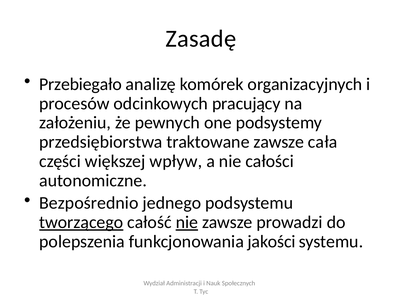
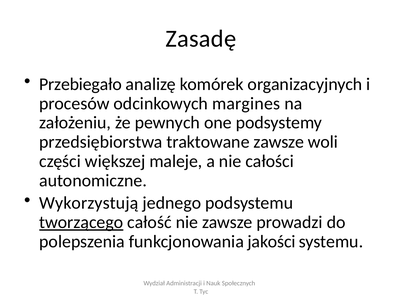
pracujący: pracujący -> margines (246, 104)
cała: cała -> woli (323, 142)
wpływ: wpływ -> maleje (176, 162)
Bezpośrednio: Bezpośrednio -> Wykorzystują (89, 203)
nie underline: present -> none (187, 223)
